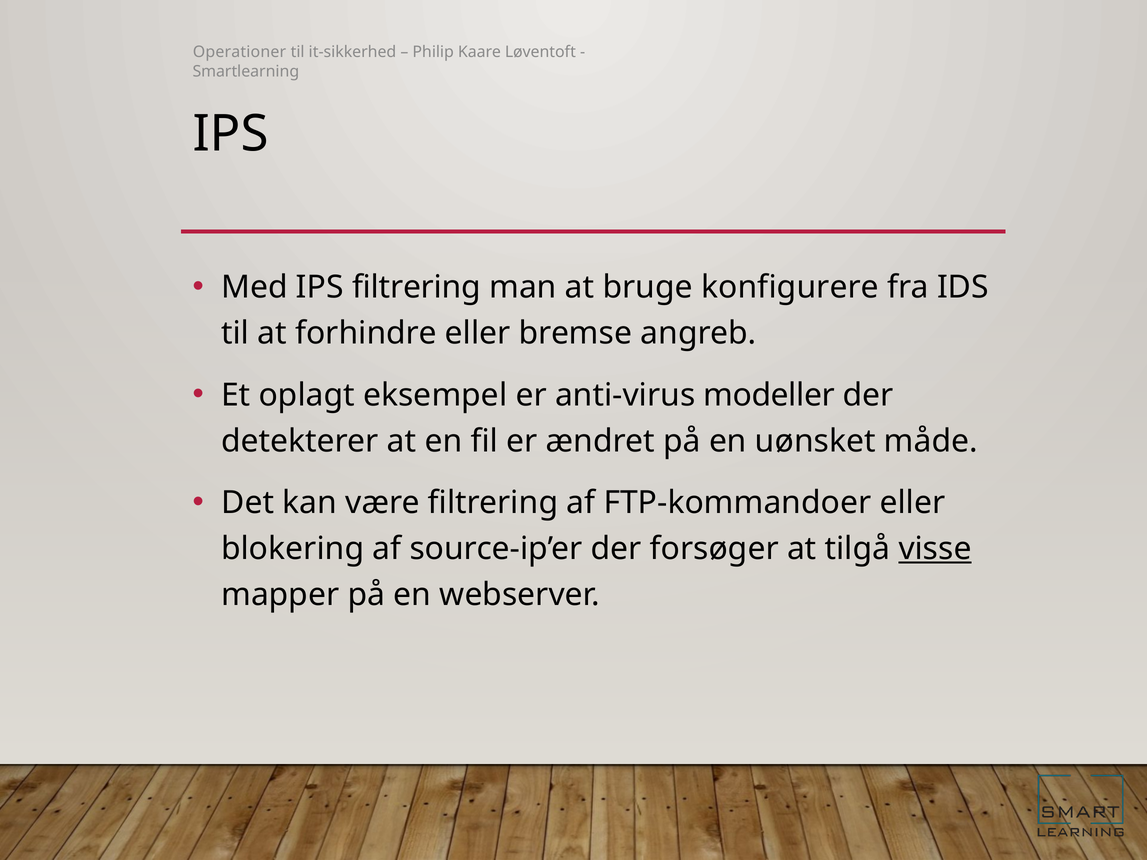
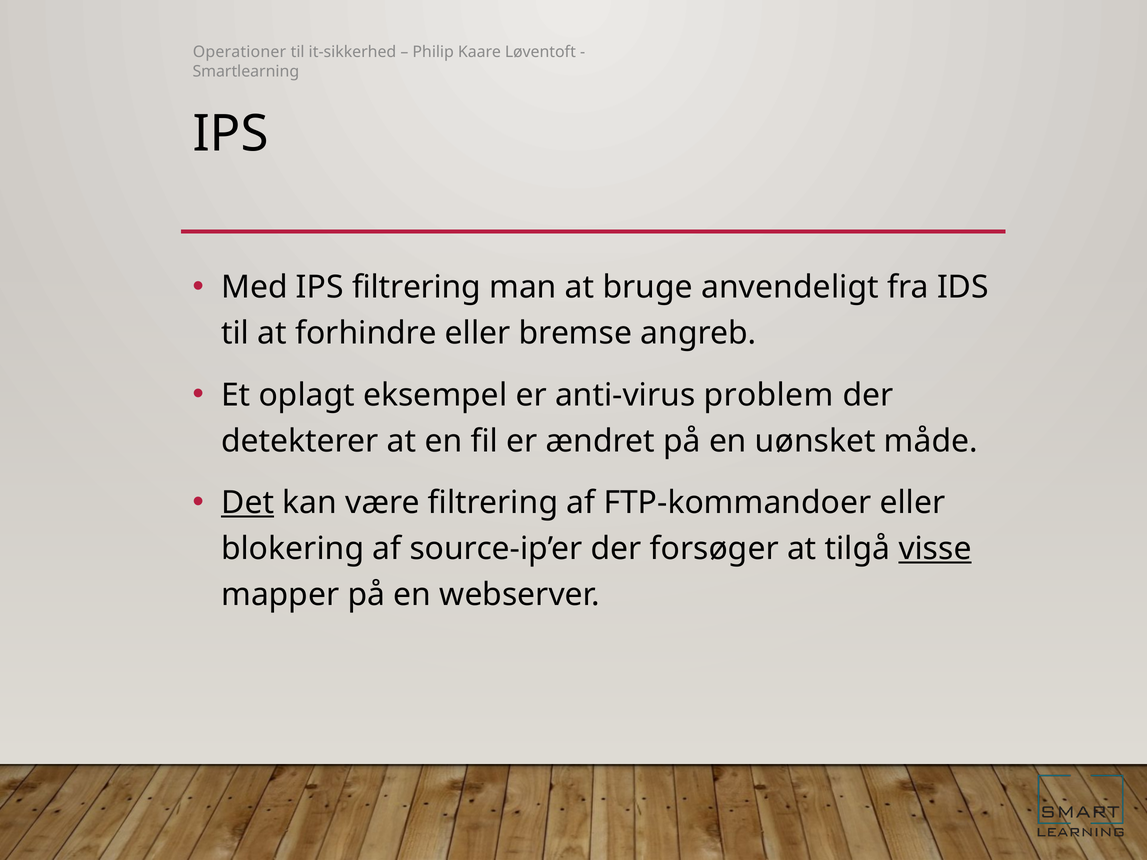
konfigurere: konfigurere -> anvendeligt (790, 288)
modeller: modeller -> problem (769, 395)
Det underline: none -> present (248, 503)
